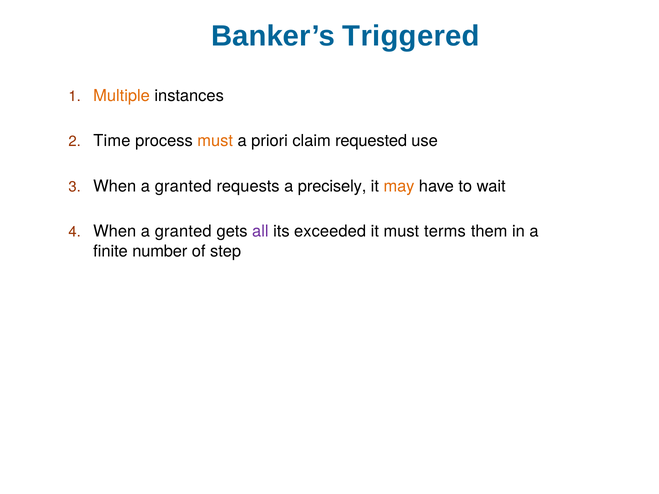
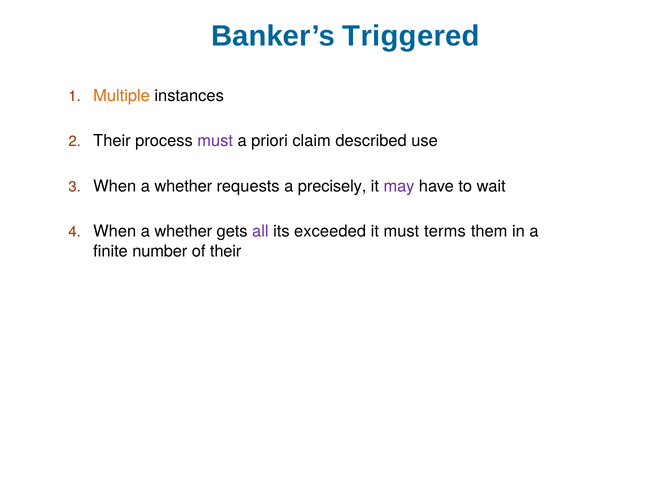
Time: Time -> Their (112, 141)
must colour: orange -> purple (215, 141)
requested: requested -> described (371, 141)
granted: granted -> whether (183, 186)
may colour: orange -> purple (399, 186)
granted: granted -> whether (183, 232)
of step: step -> their (226, 251)
